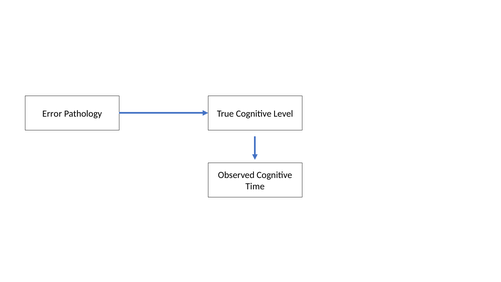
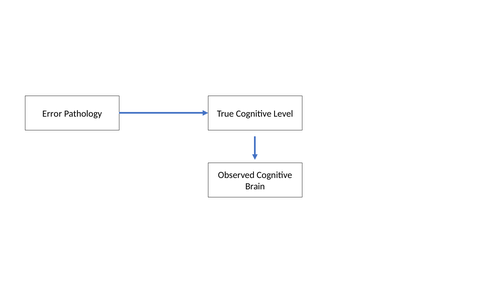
Time: Time -> Brain (255, 186)
